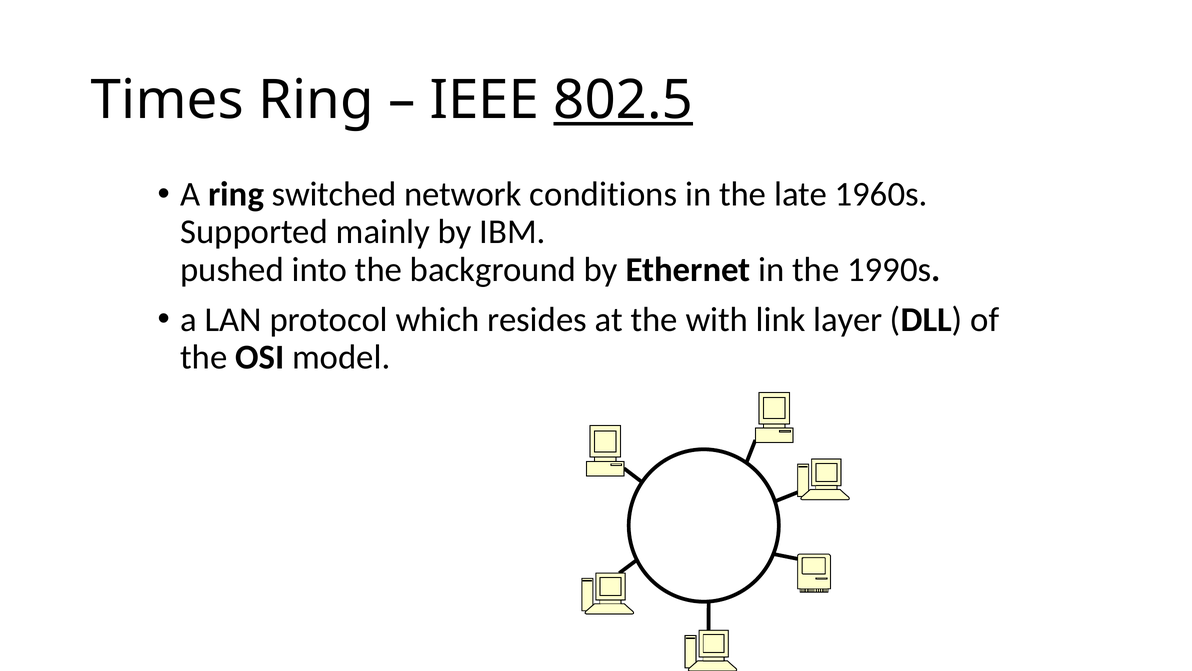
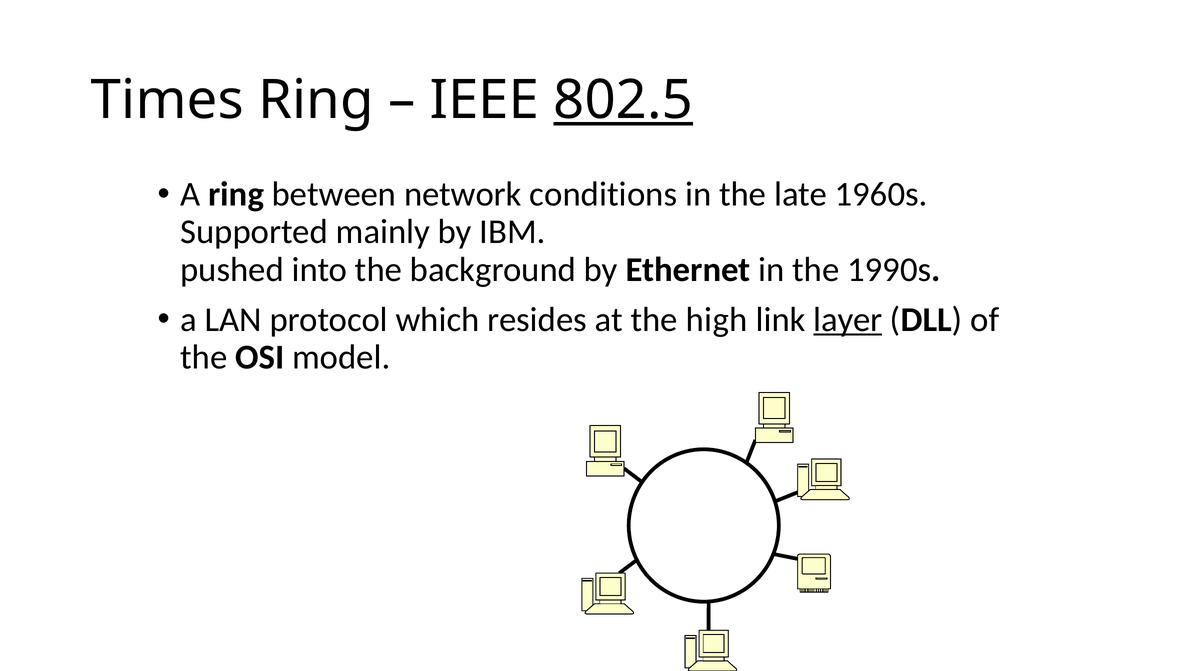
switched: switched -> between (334, 194)
with: with -> high (717, 319)
layer underline: none -> present (848, 319)
